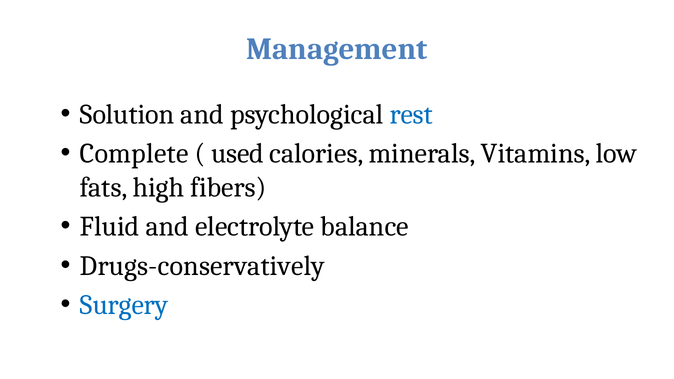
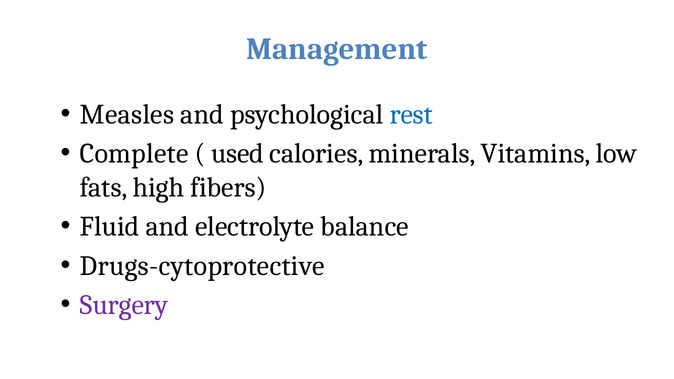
Solution: Solution -> Measles (127, 114)
Drugs-conservatively: Drugs-conservatively -> Drugs-cytoprotective (202, 266)
Surgery colour: blue -> purple (124, 305)
